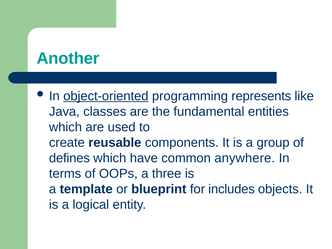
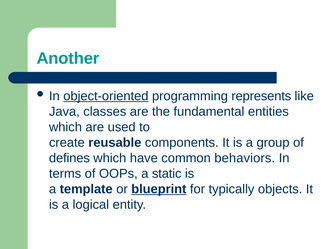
anywhere: anywhere -> behaviors (245, 158)
three: three -> static (167, 174)
blueprint underline: none -> present (159, 189)
includes: includes -> typically (231, 189)
